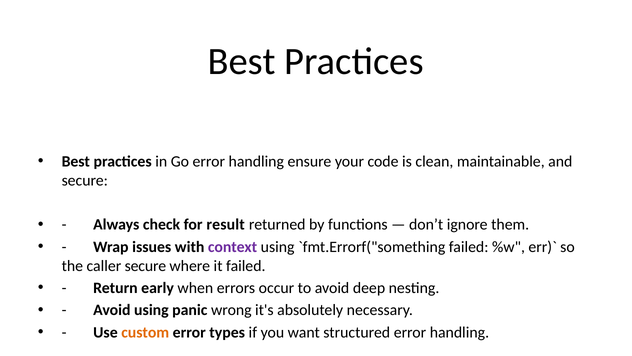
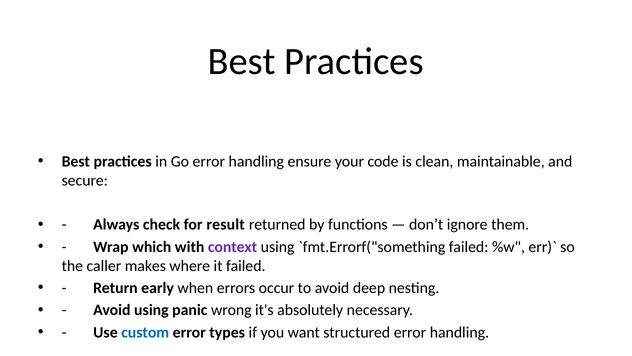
issues: issues -> which (152, 247)
caller secure: secure -> makes (145, 266)
custom colour: orange -> blue (145, 332)
